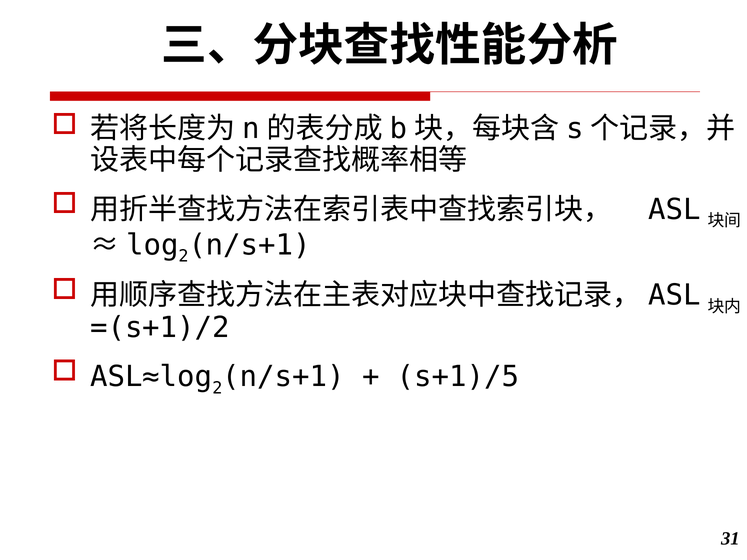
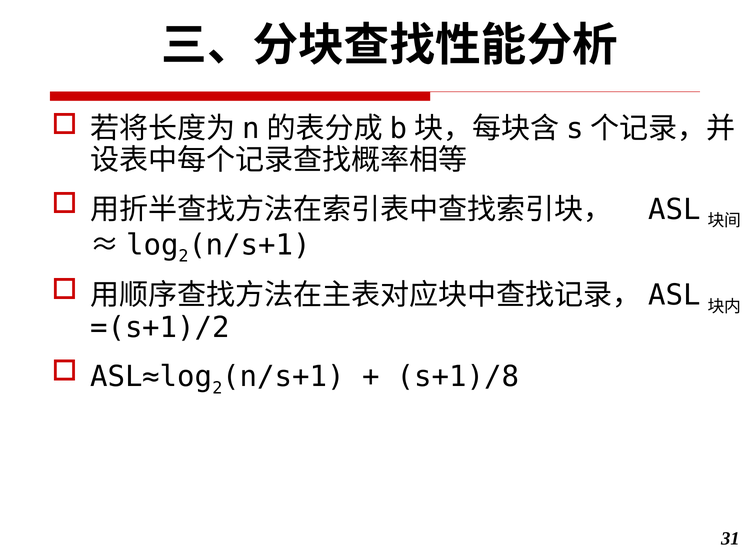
s+1)/5: s+1)/5 -> s+1)/8 (458, 377)
